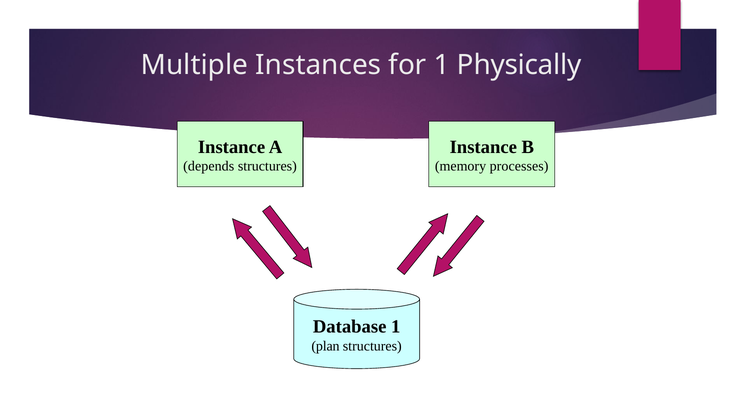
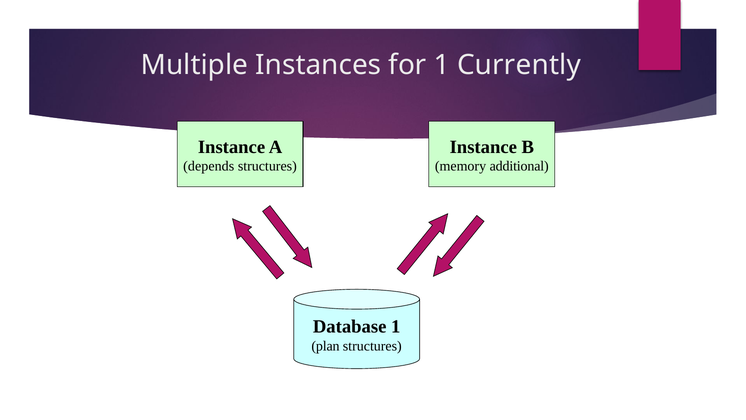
Physically: Physically -> Currently (519, 65)
processes: processes -> additional (519, 166)
